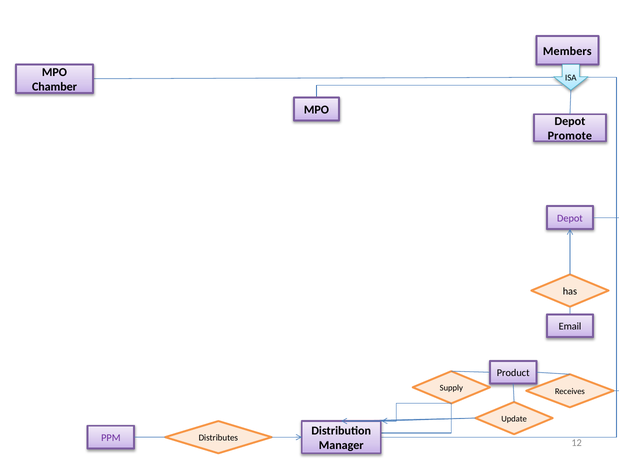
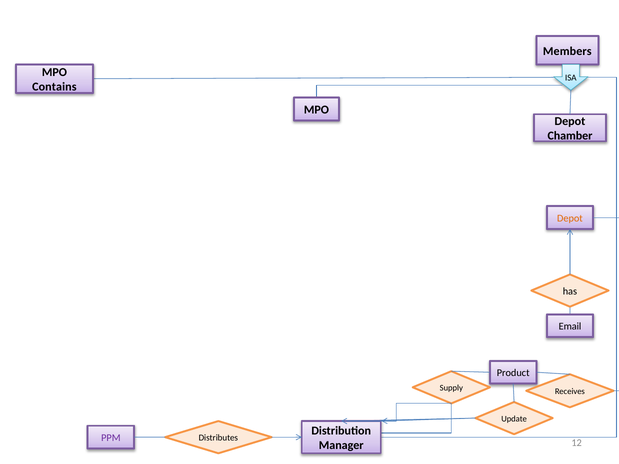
Chamber: Chamber -> Contains (54, 87)
Promote: Promote -> Chamber (570, 136)
Depot colour: purple -> orange (570, 218)
